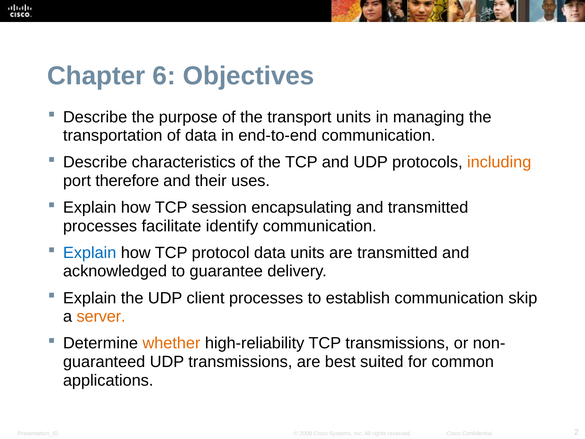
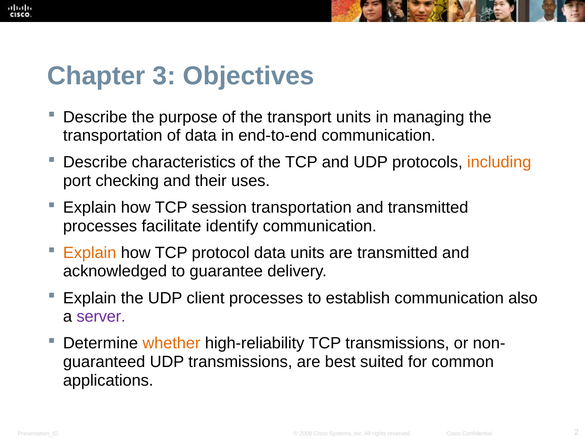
6: 6 -> 3 (164, 76)
therefore: therefore -> checking (127, 181)
session encapsulating: encapsulating -> transportation (301, 207)
Explain colour: blue -> orange (90, 253)
skip: skip -> also (523, 298)
server colour: orange -> purple (101, 316)
